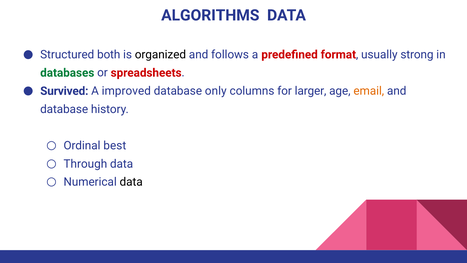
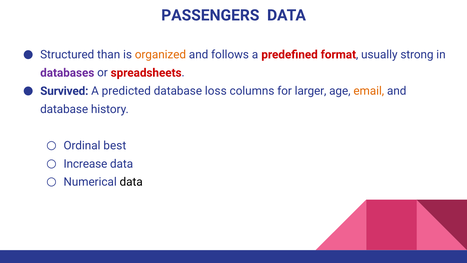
ALGORITHMS: ALGORITHMS -> PASSENGERS (210, 15)
both: both -> than (109, 55)
organized colour: black -> orange (160, 55)
databases colour: green -> purple (67, 73)
improved: improved -> predicted (126, 91)
only: only -> loss (216, 91)
Through: Through -> Increase (85, 164)
